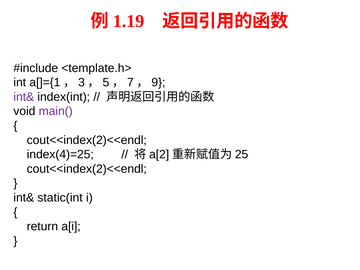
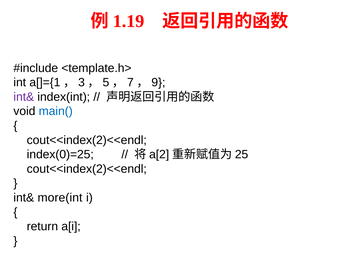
main( colour: purple -> blue (56, 111)
index(4)=25: index(4)=25 -> index(0)=25 (60, 154)
static(int: static(int -> more(int (60, 198)
